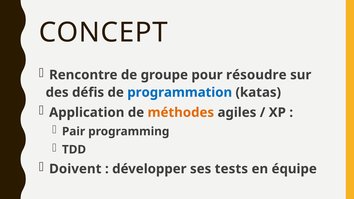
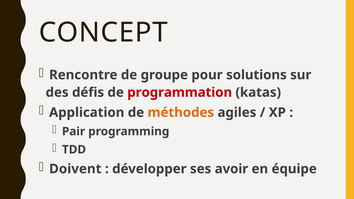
résoudre: résoudre -> solutions (256, 75)
programmation colour: blue -> red (180, 92)
tests: tests -> avoir (231, 169)
